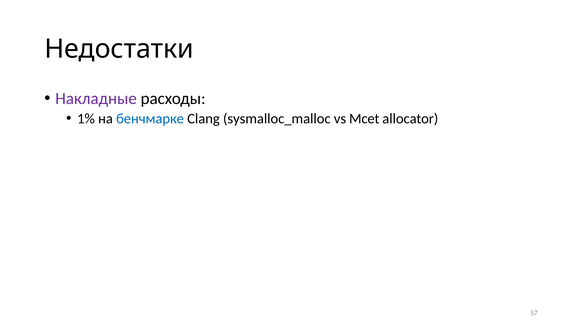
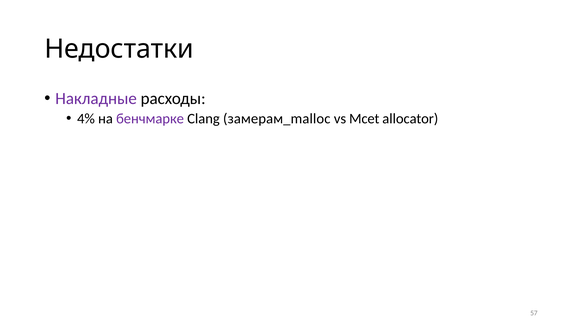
1%: 1% -> 4% (86, 118)
бенчмарке colour: blue -> purple (150, 118)
sysmalloc_malloc: sysmalloc_malloc -> замерам_malloc (277, 118)
